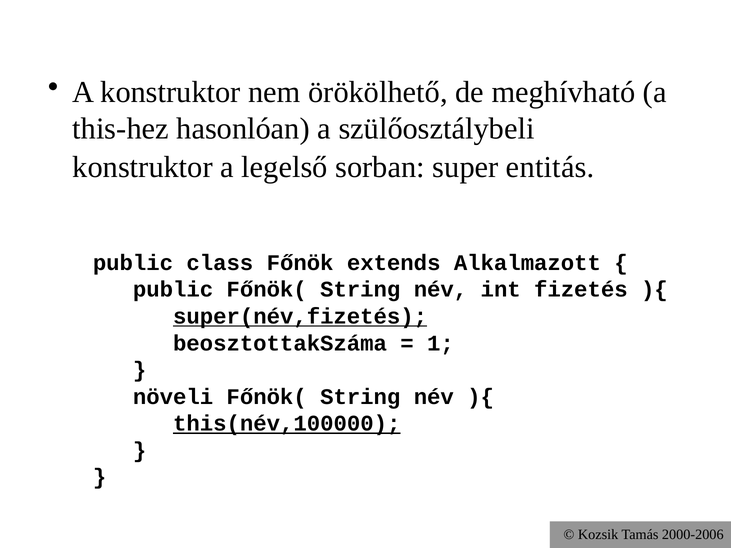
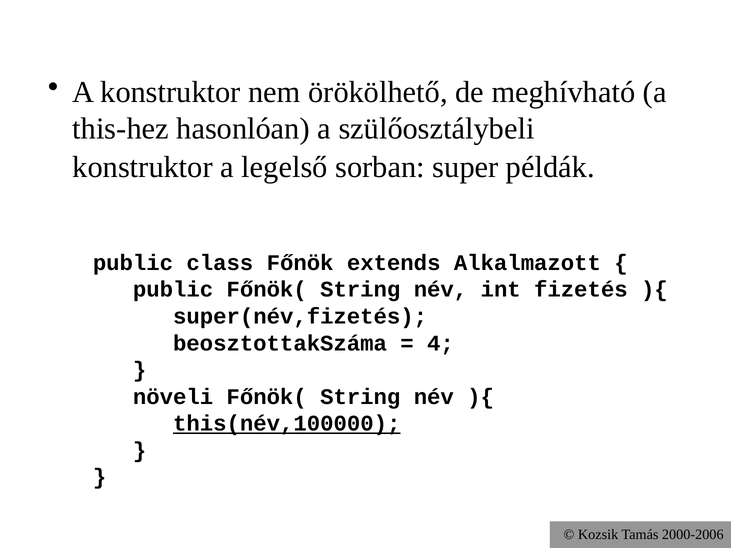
entitás: entitás -> példák (550, 167)
super(név,fizetés underline: present -> none (300, 317)
1: 1 -> 4 (440, 343)
